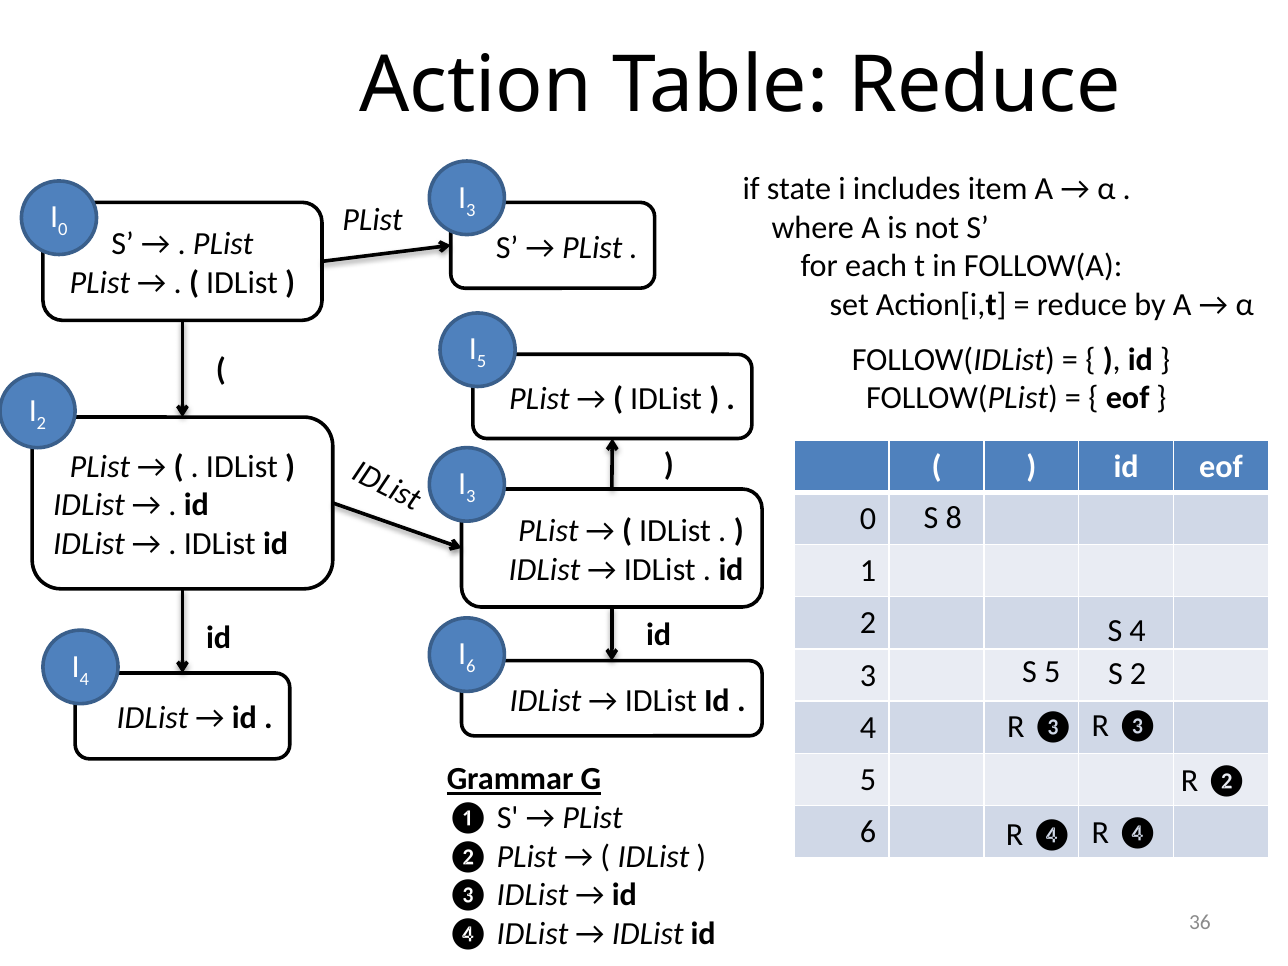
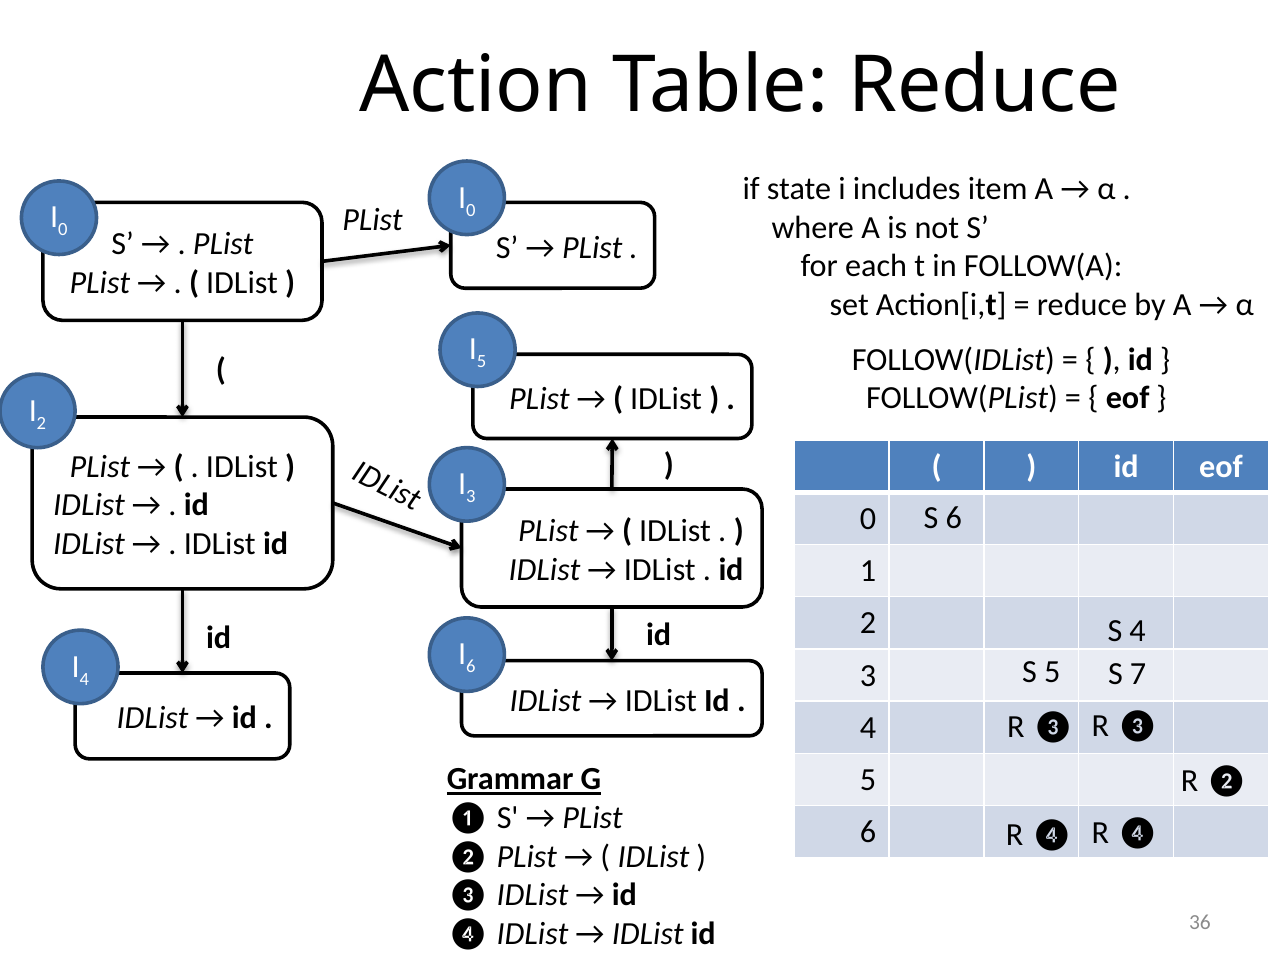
3: 3 -> 0 (471, 210)
S 8: 8 -> 6 (954, 518)
S 2: 2 -> 7 (1138, 673)
